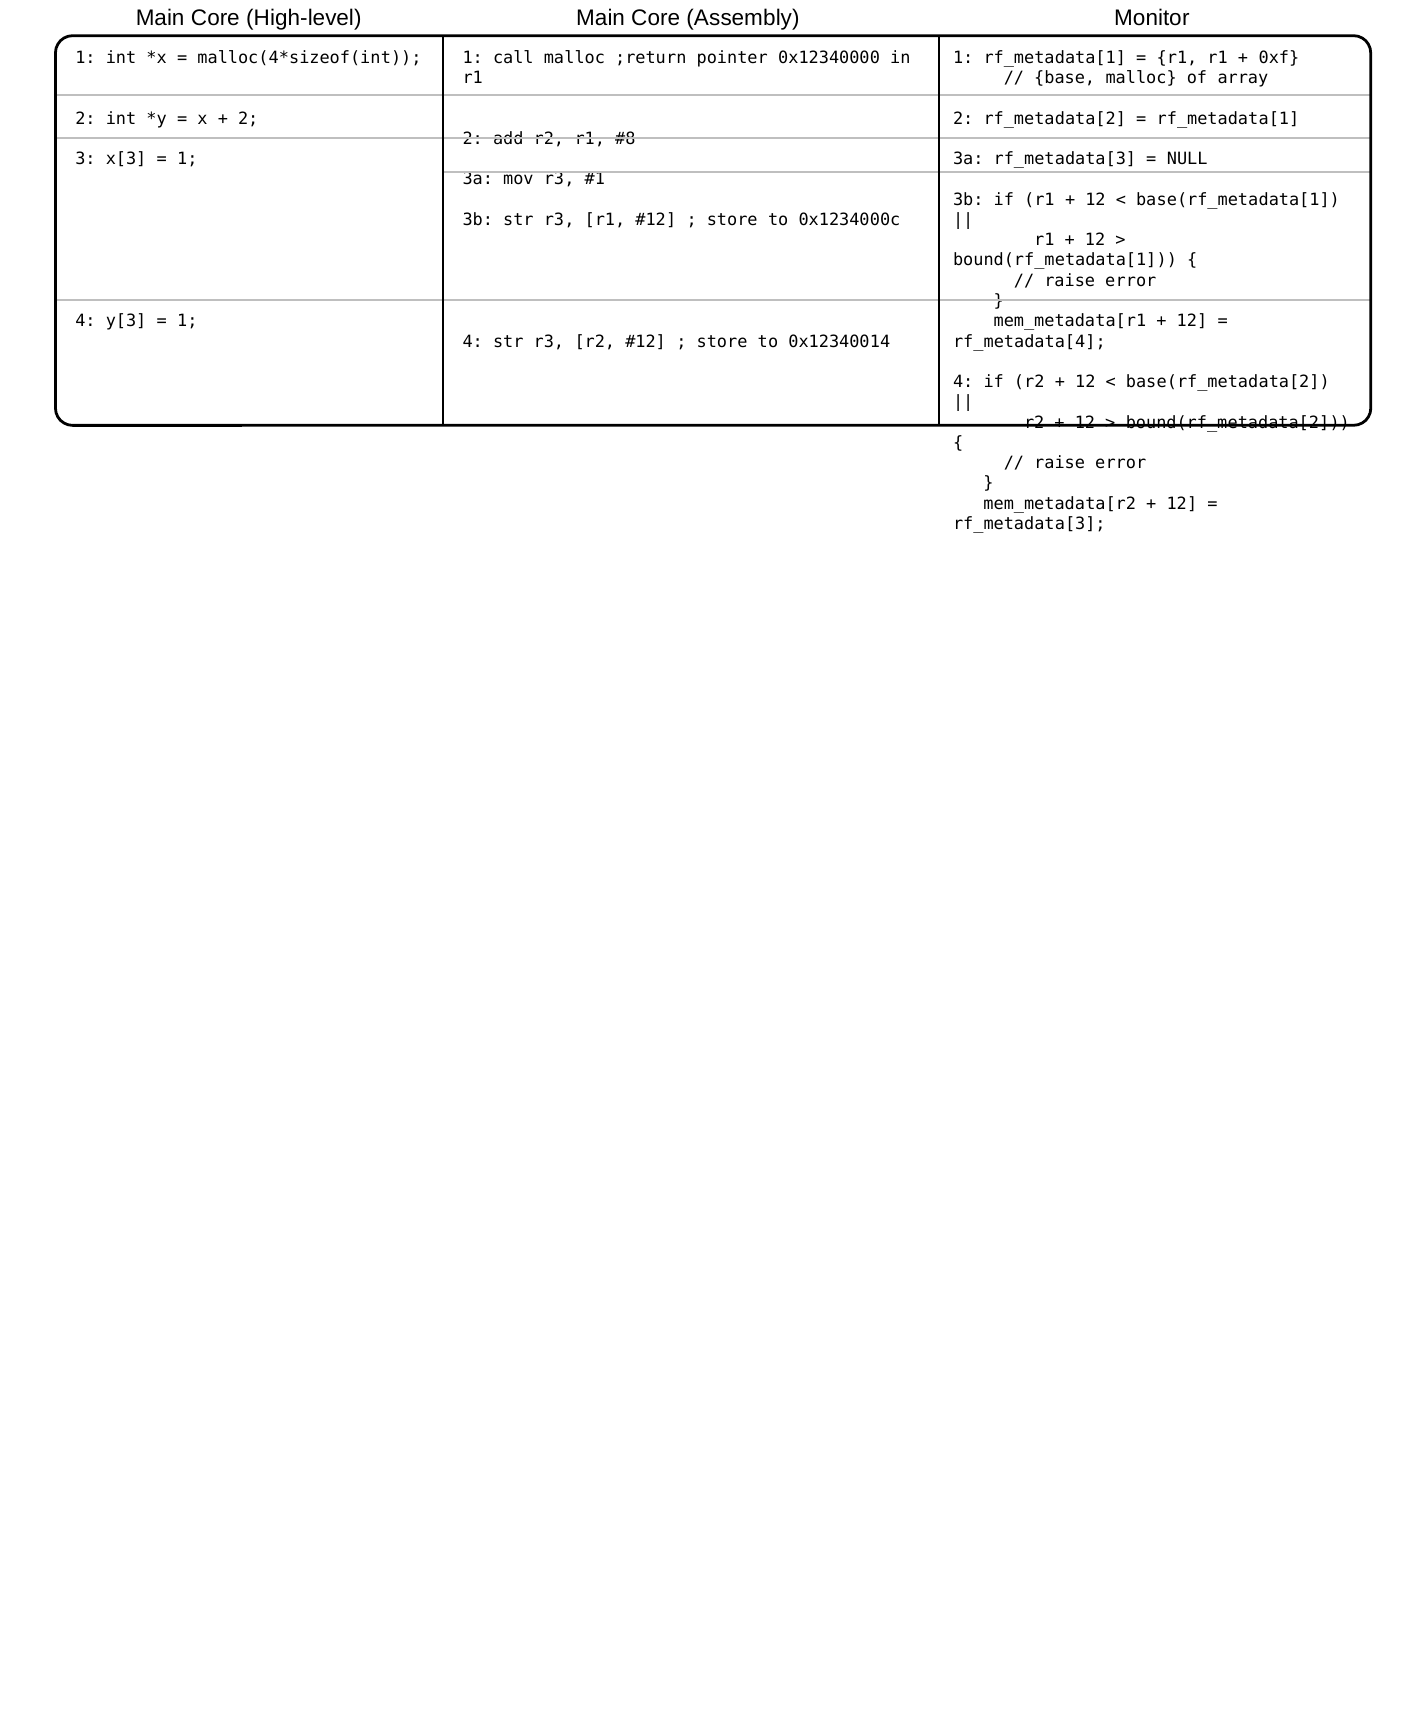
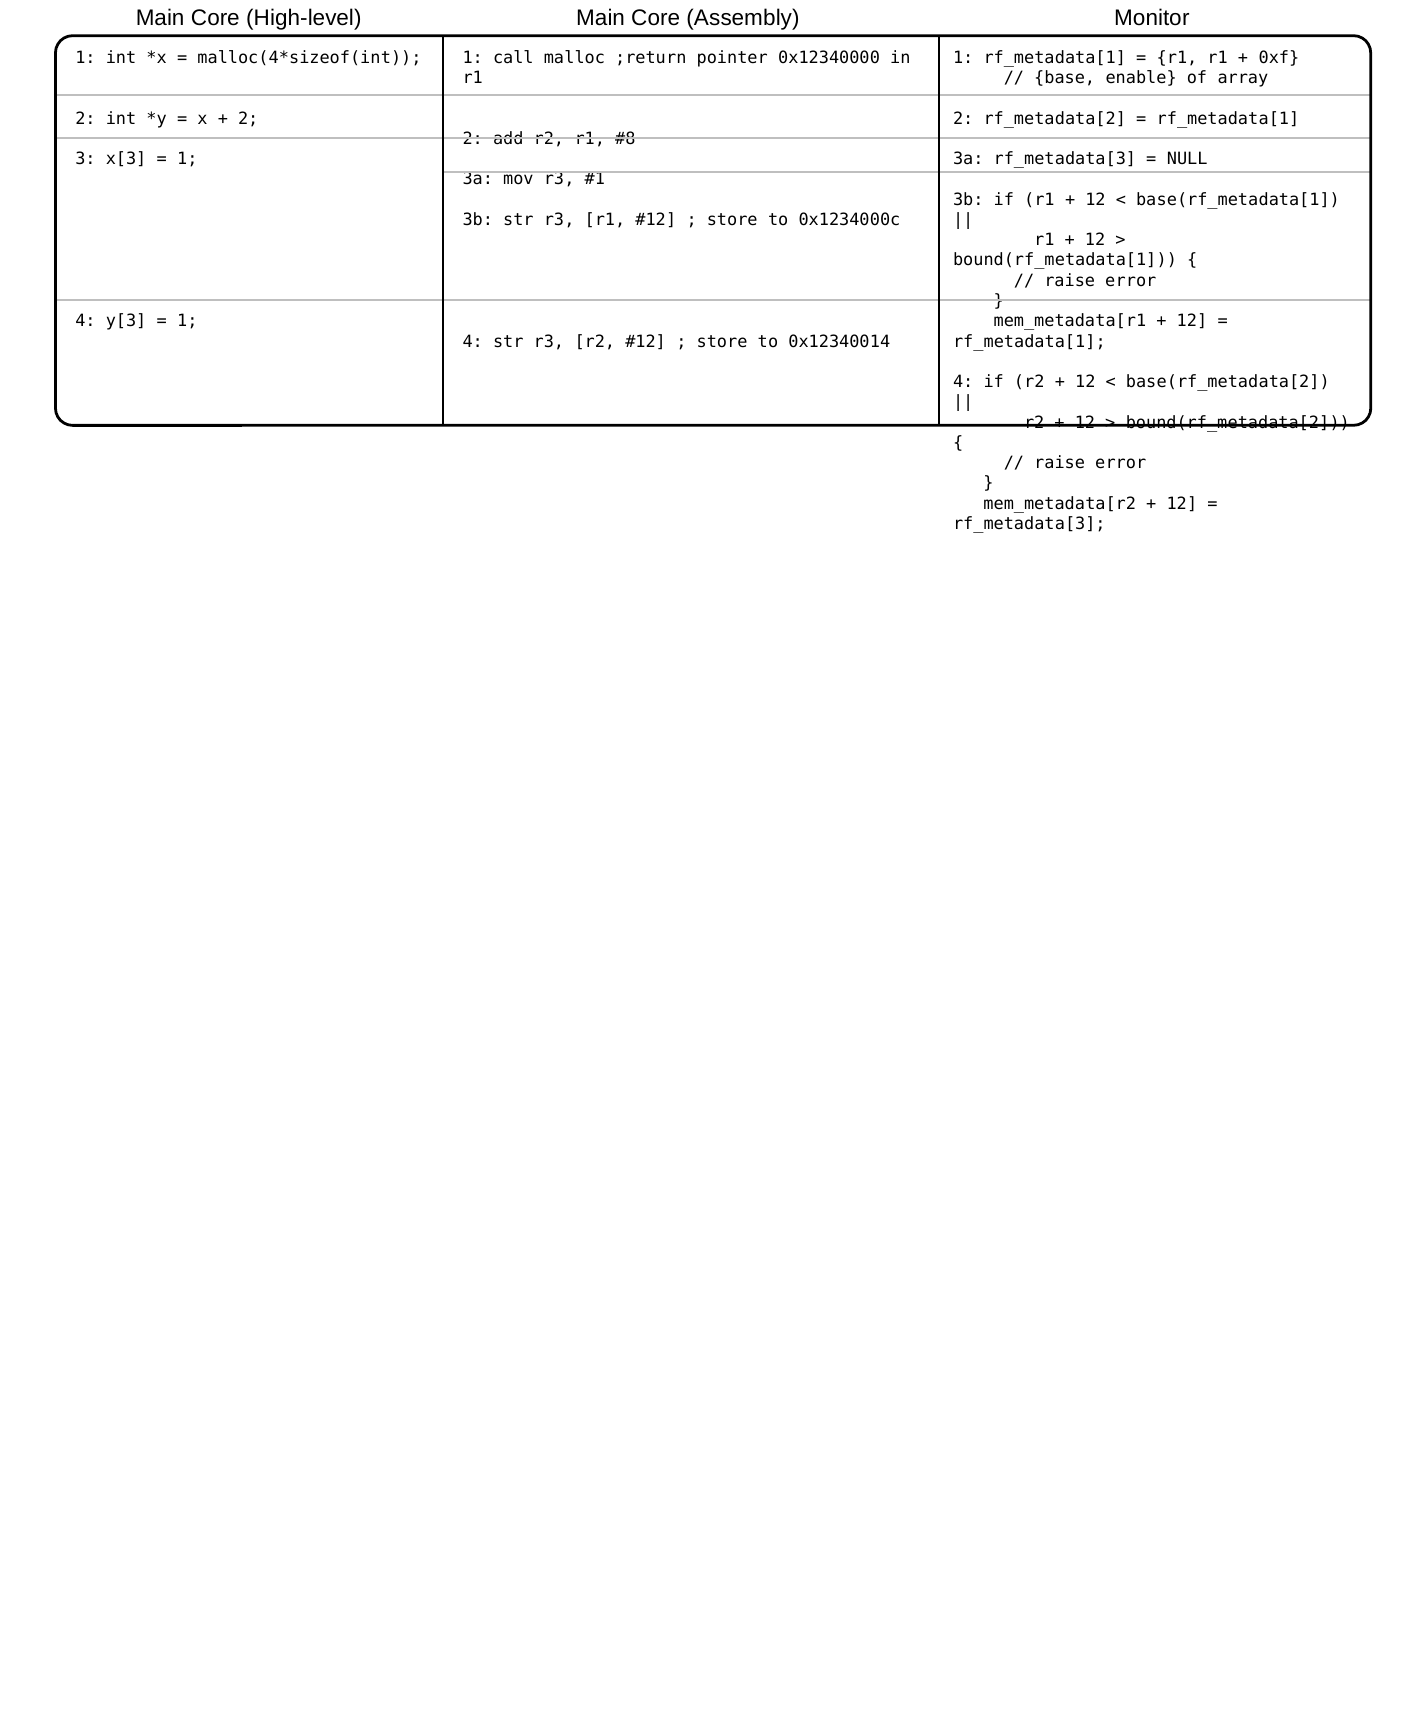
base malloc: malloc -> enable (1141, 78)
rf_metadata[4: rf_metadata[4 -> rf_metadata[1 (1029, 342)
